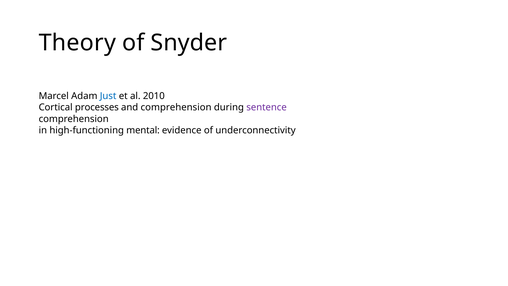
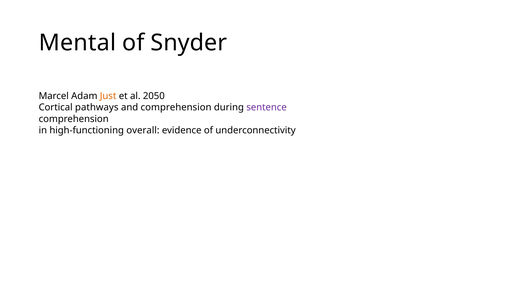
Theory: Theory -> Mental (77, 43)
Just colour: blue -> orange (108, 96)
2010: 2010 -> 2050 (154, 96)
processes: processes -> pathways (97, 107)
mental: mental -> overall (143, 130)
